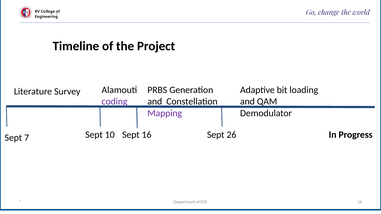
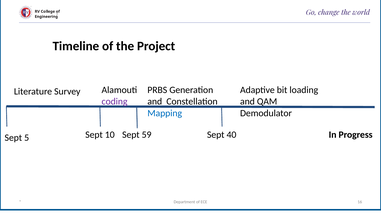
Mapping colour: purple -> blue (165, 113)
Sept 16: 16 -> 59 (147, 135)
26: 26 -> 40 (231, 135)
7: 7 -> 5 (27, 138)
